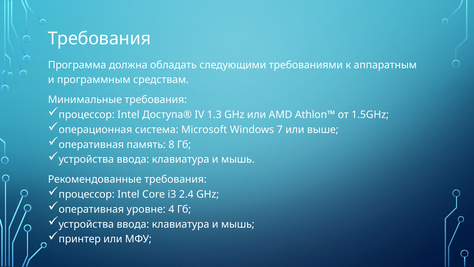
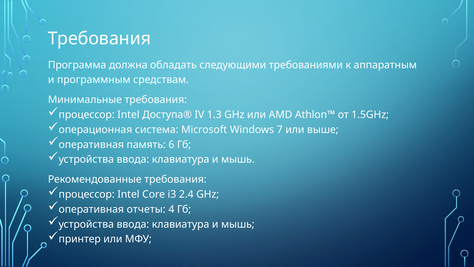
8: 8 -> 6 (171, 144)
уровне: уровне -> отчеты (146, 209)
